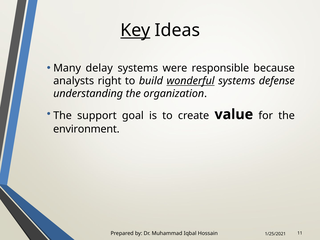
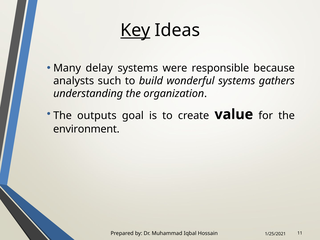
right: right -> such (109, 81)
wonderful underline: present -> none (191, 81)
defense: defense -> gathers (277, 81)
support: support -> outputs (97, 116)
